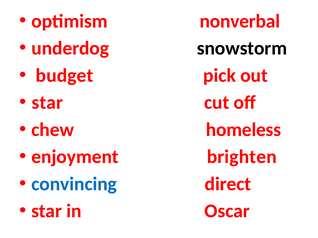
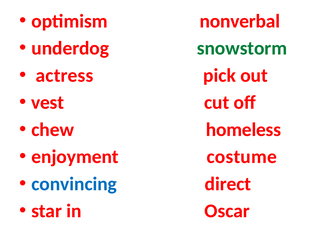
snowstorm colour: black -> green (242, 48)
budget: budget -> actress (65, 76)
star: star -> vest (48, 103)
brighten: brighten -> costume (242, 157)
